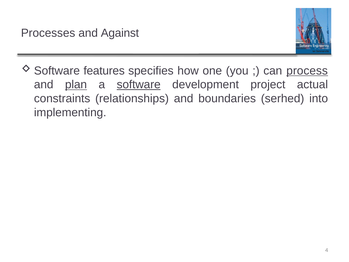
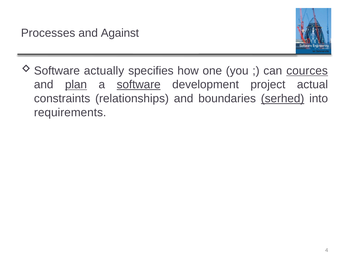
features: features -> actually (104, 71)
process: process -> cources (307, 71)
serhed underline: none -> present (283, 99)
implementing: implementing -> requirements (70, 112)
